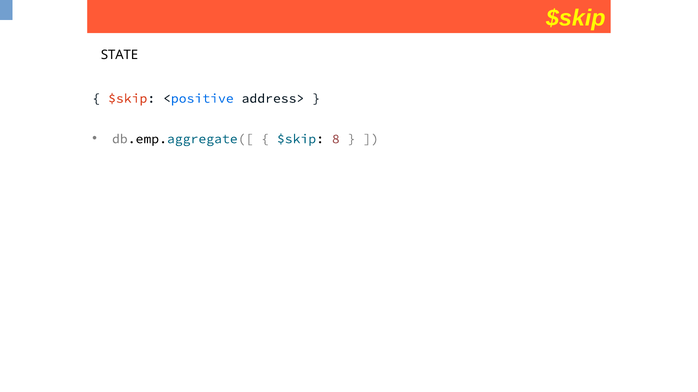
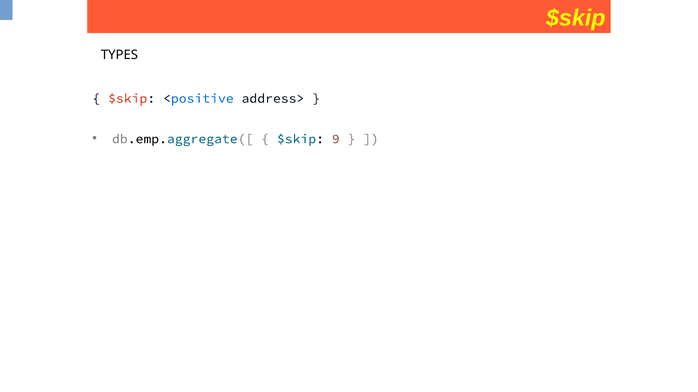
STATE: STATE -> TYPES (119, 55)
8: 8 -> 9 (336, 139)
